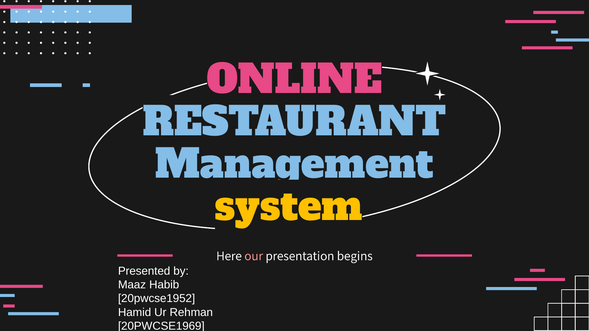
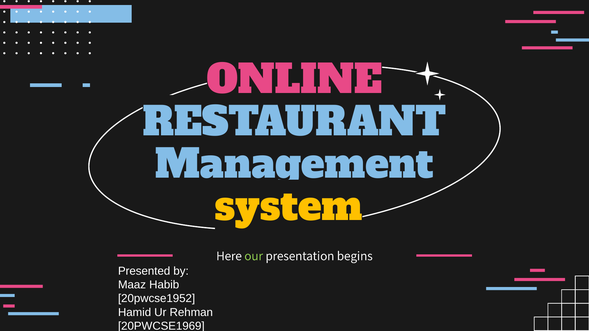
our colour: pink -> light green (254, 256)
